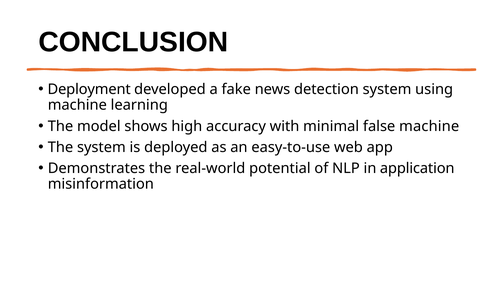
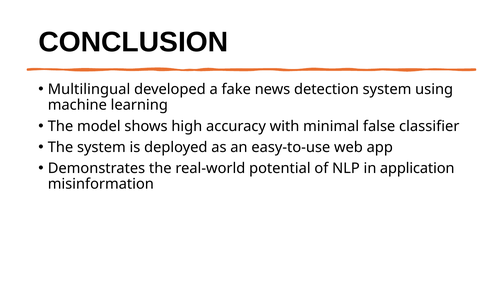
Deployment: Deployment -> Multilingual (89, 89)
false machine: machine -> classifier (429, 126)
